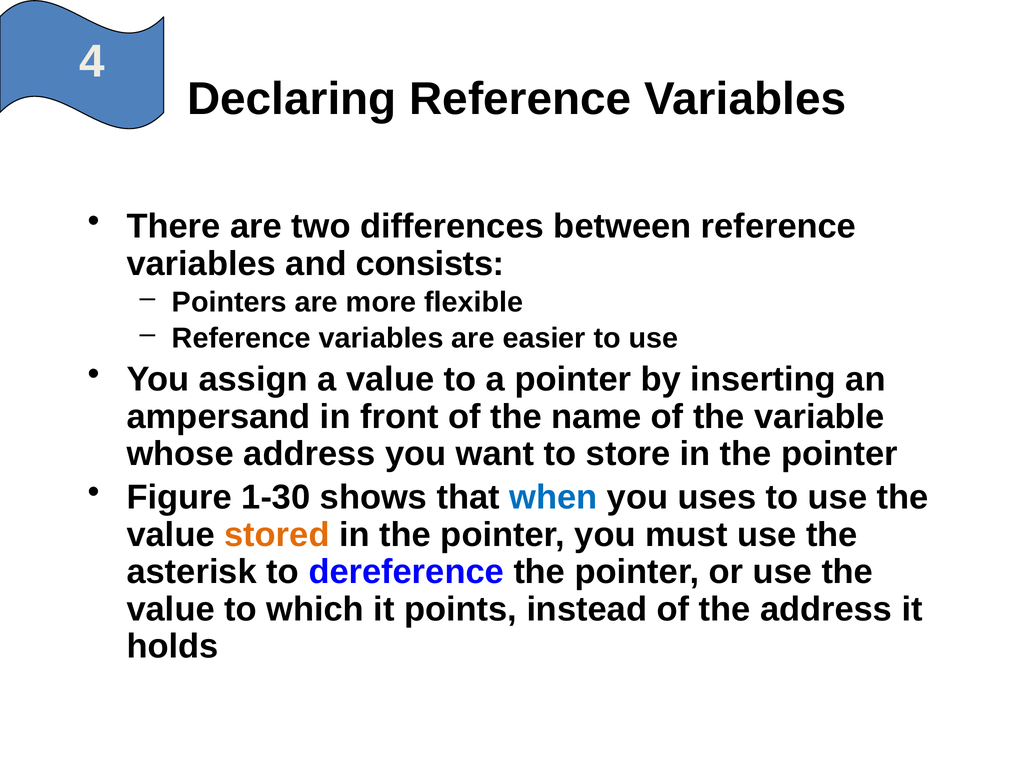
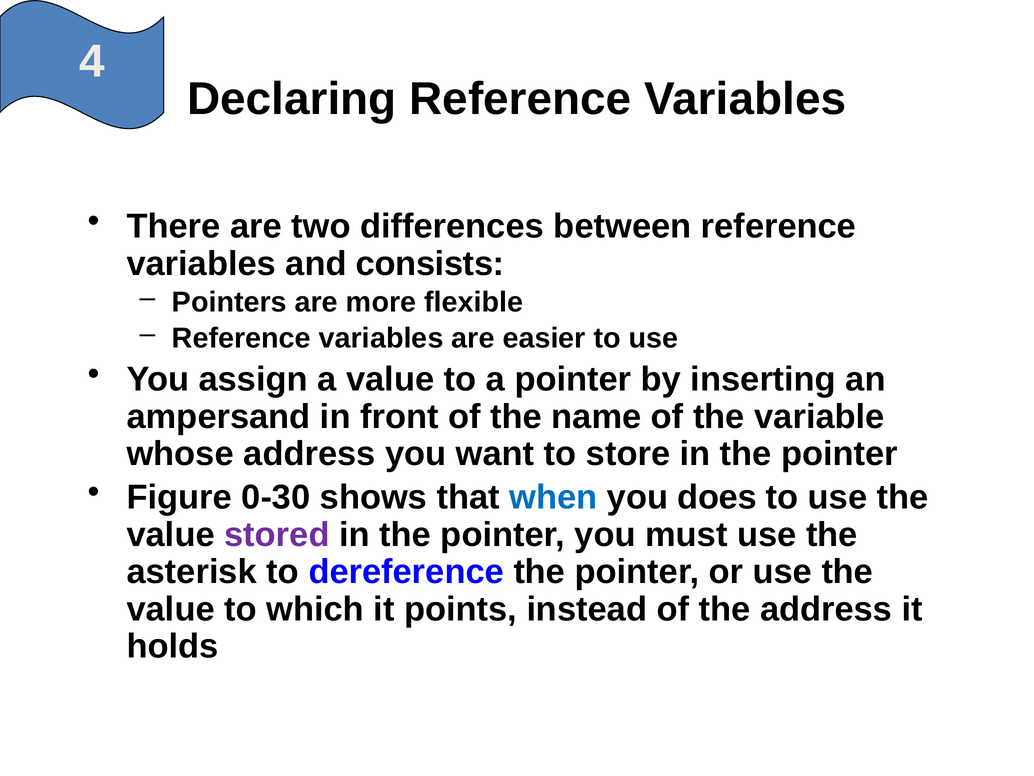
1-30: 1-30 -> 0-30 (276, 497)
uses: uses -> does (717, 497)
stored colour: orange -> purple (277, 534)
